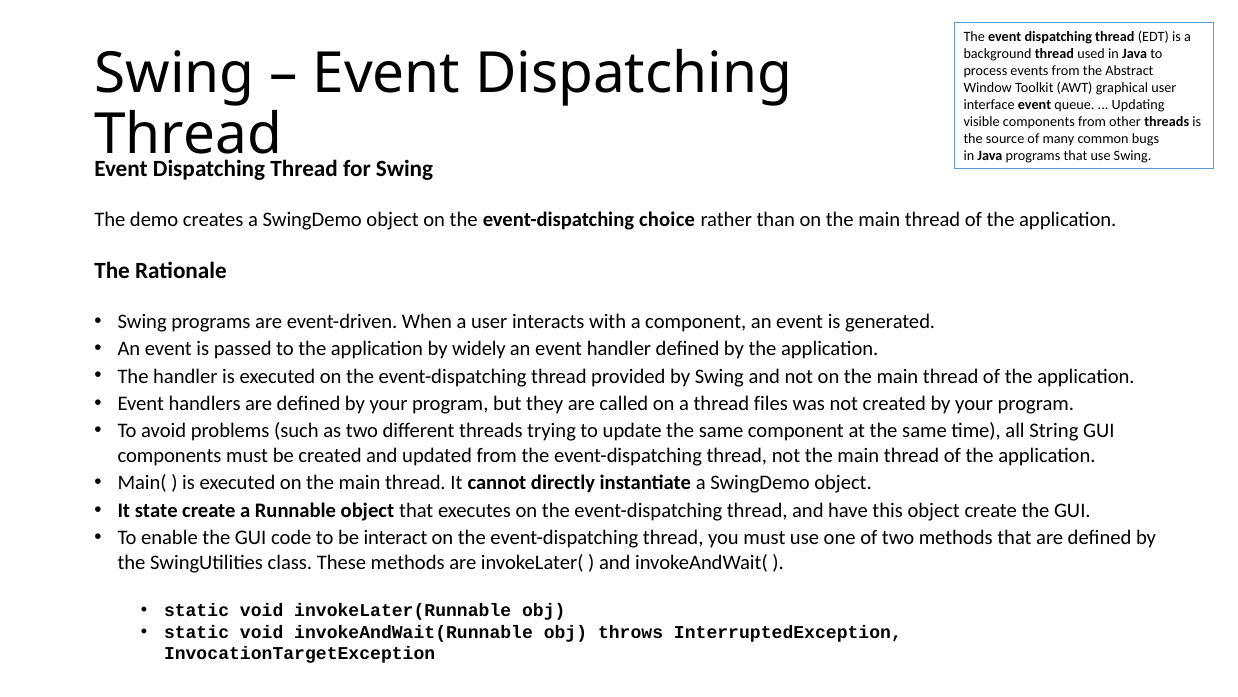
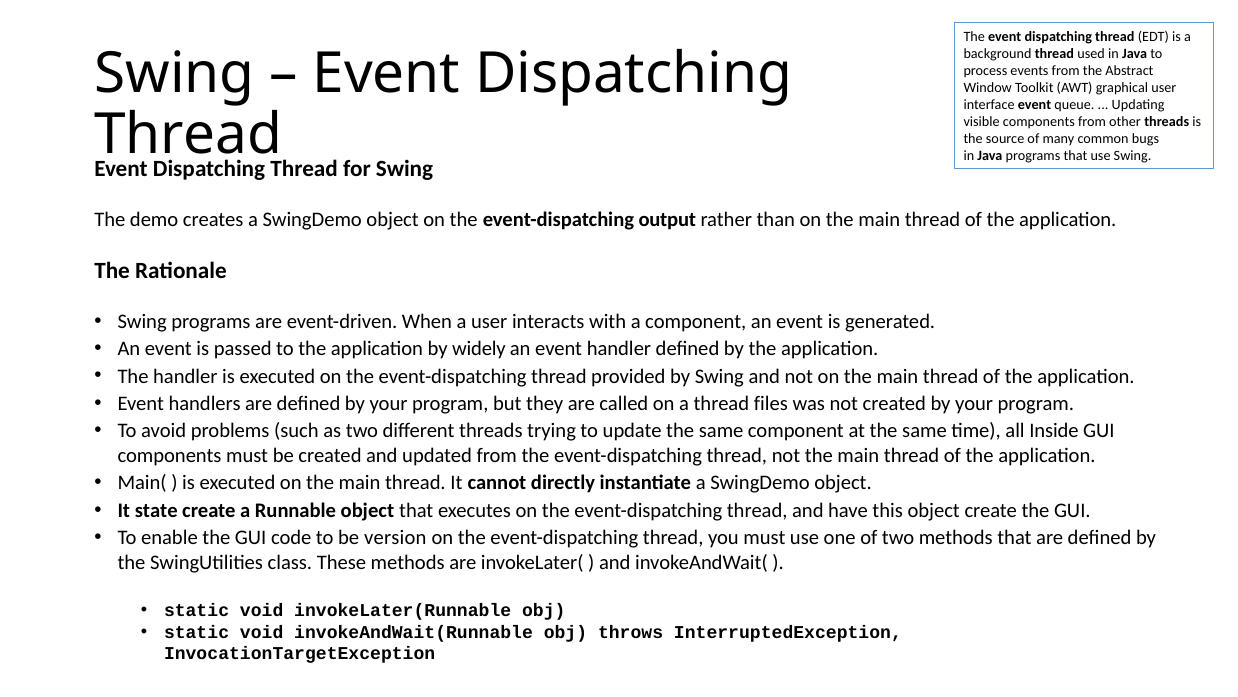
choice: choice -> output (667, 219)
String: String -> Inside (1054, 431)
interact: interact -> version (395, 537)
